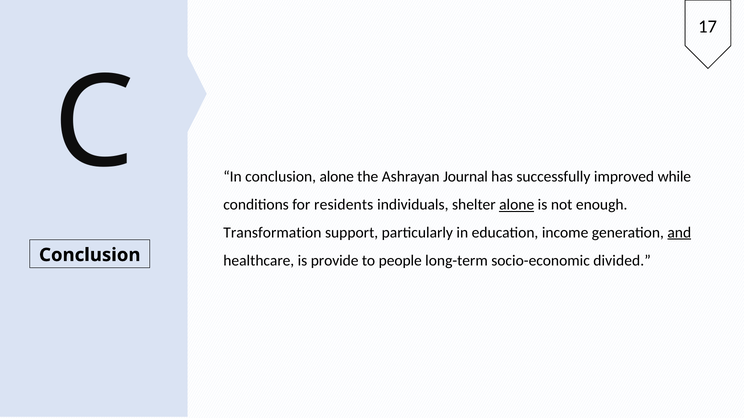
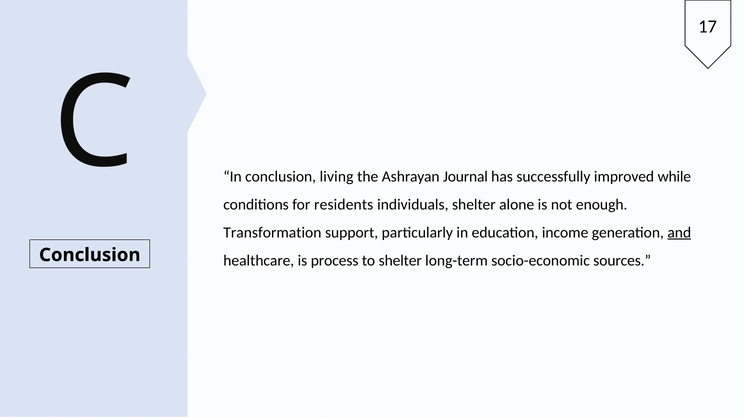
conclusion alone: alone -> living (337, 177)
alone underline: present -> none (517, 205)
provide: provide -> process (335, 261)
to people: people -> shelter (400, 261)
divided: divided -> sources (622, 261)
